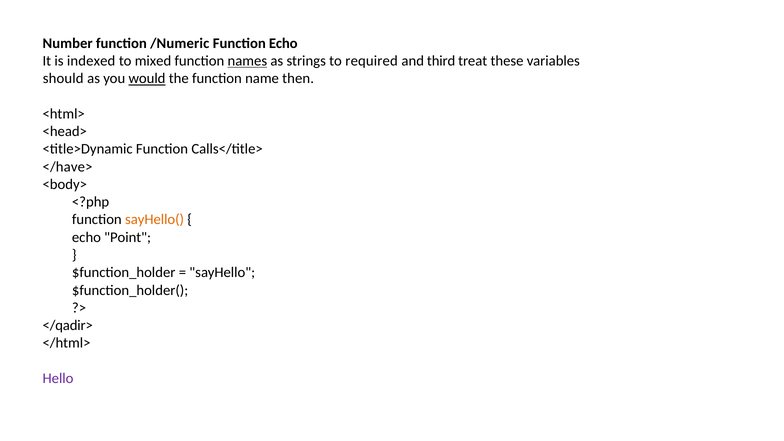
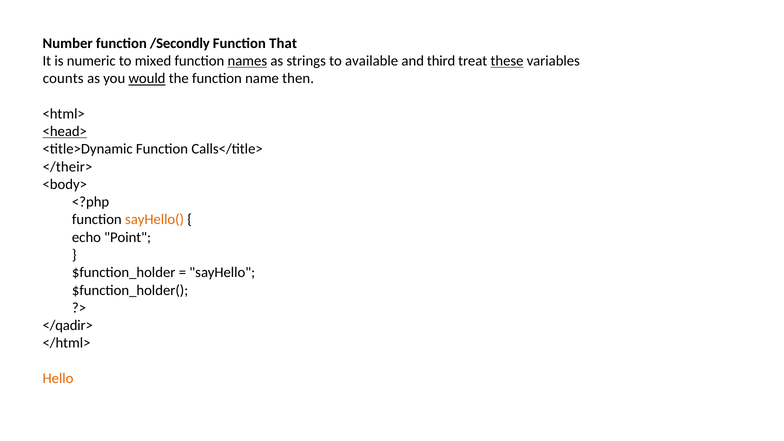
/Numeric: /Numeric -> /Secondly (180, 43)
Function Echo: Echo -> That (283, 43)
indexed: indexed -> numeric (91, 61)
required: required -> available (372, 61)
these underline: none -> present (507, 61)
should: should -> counts (63, 79)
<head> underline: none -> present (65, 131)
</have>: </have> -> </their> (68, 167)
Hello colour: purple -> orange (58, 378)
